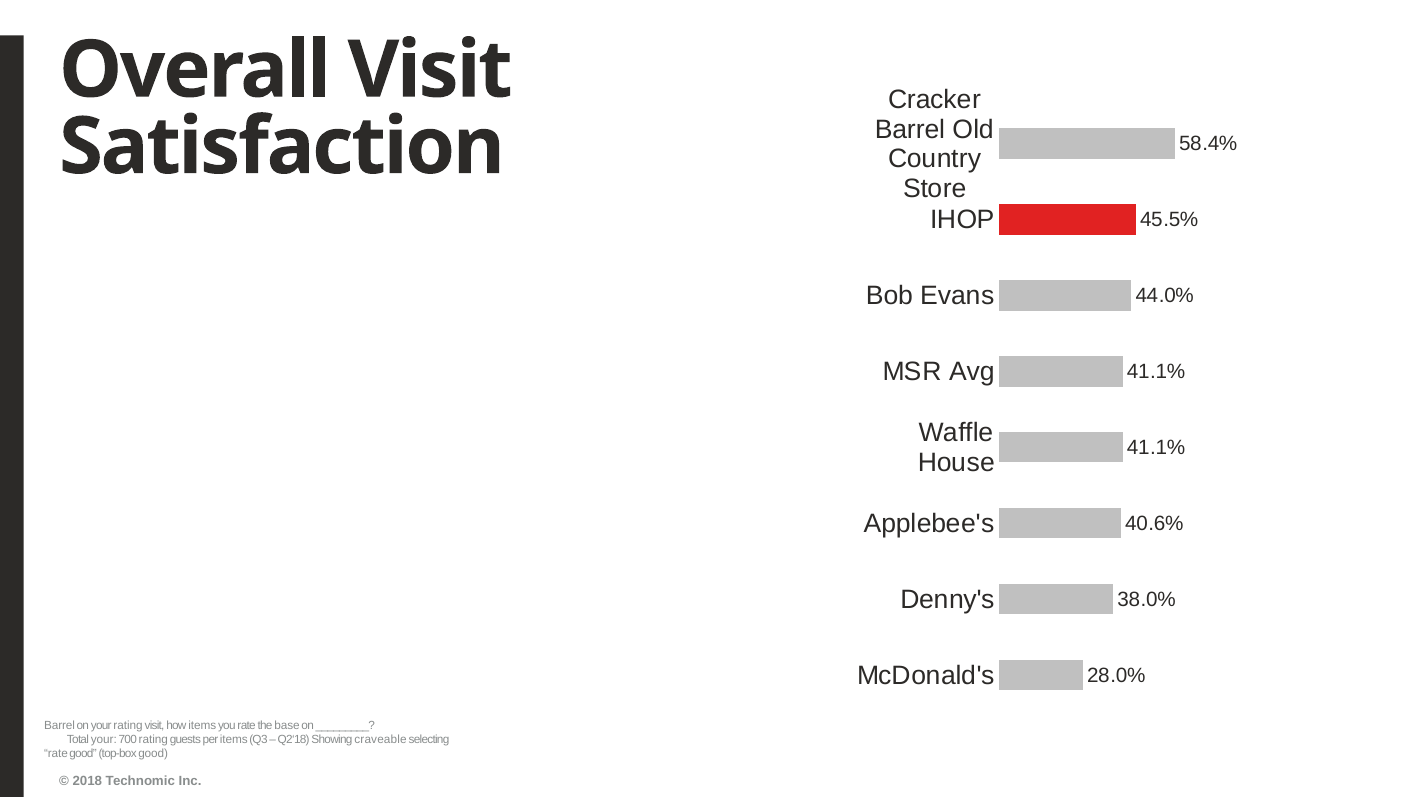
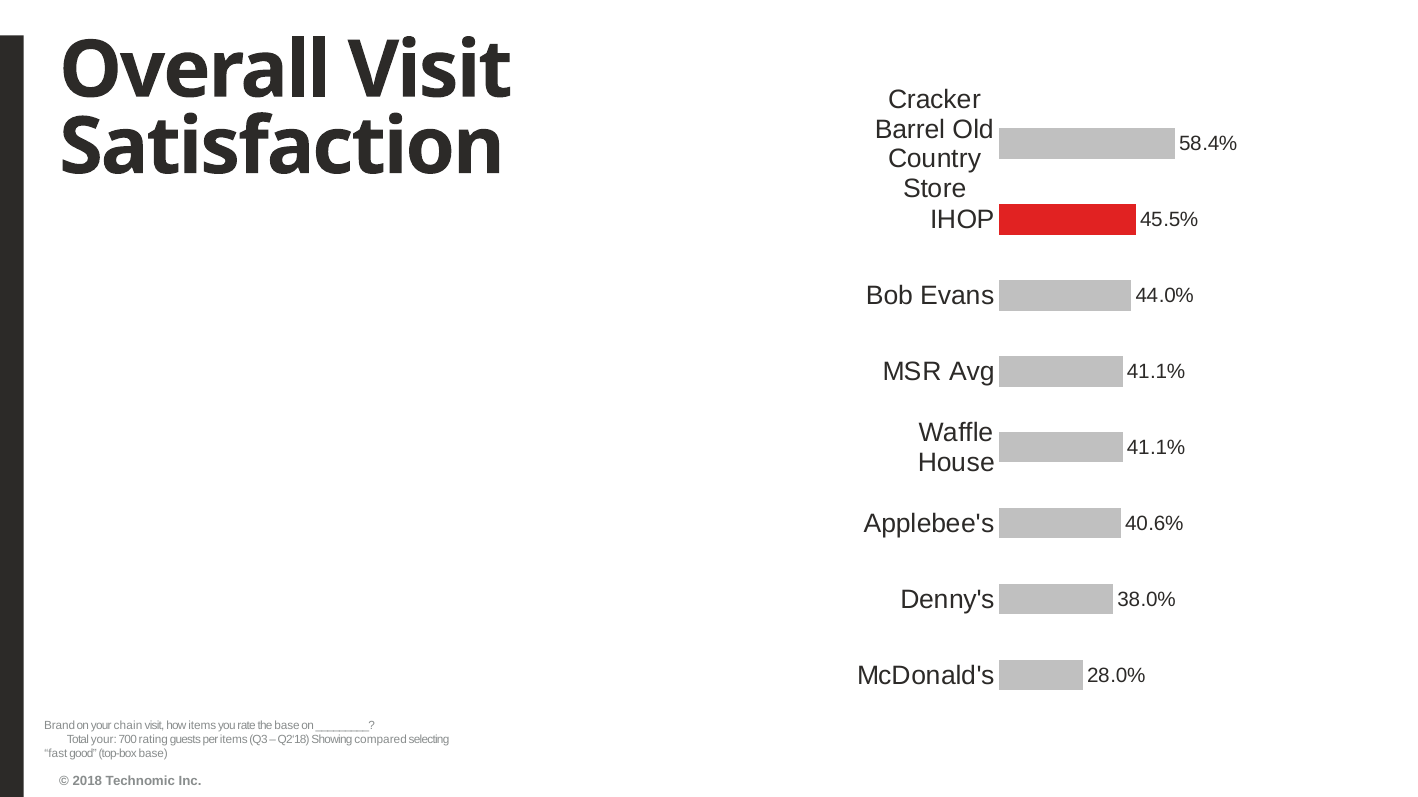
Barrel: Barrel -> Brand (60, 726)
your rating: rating -> chain (128, 726)
craveable: craveable -> compared (381, 740)
rate: rate -> fast (56, 754)
top-box good: good -> base (153, 754)
